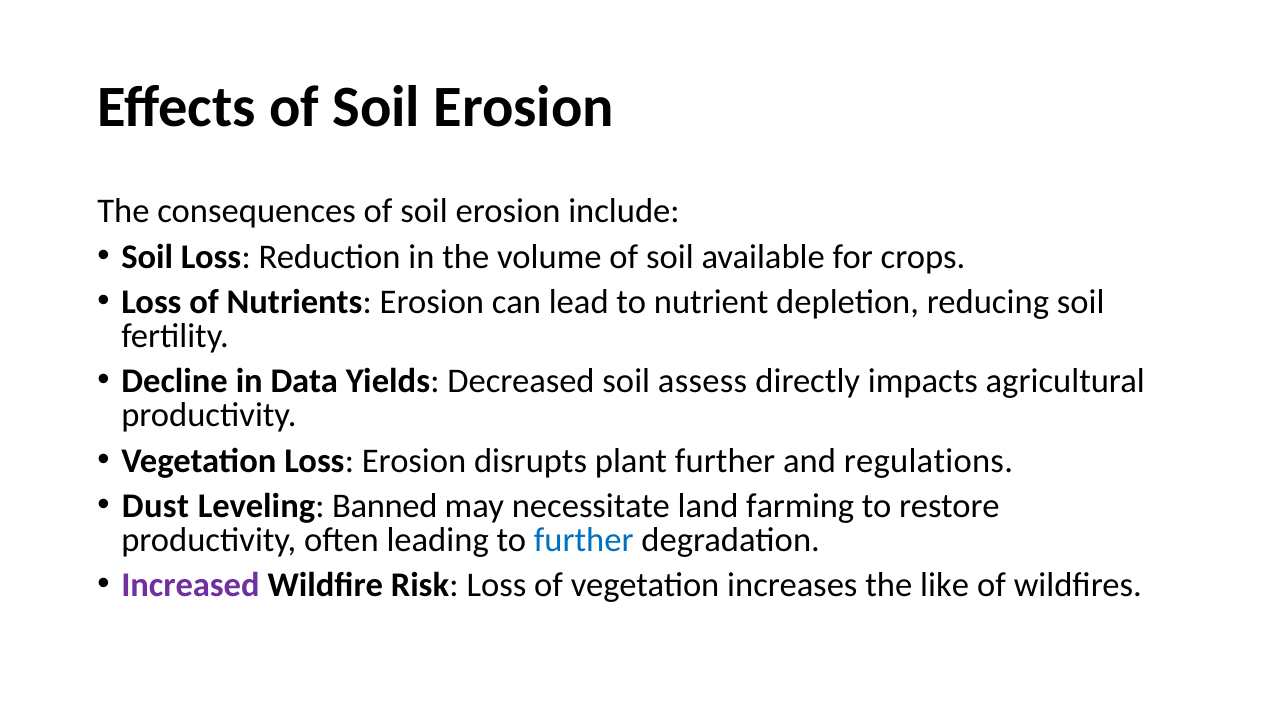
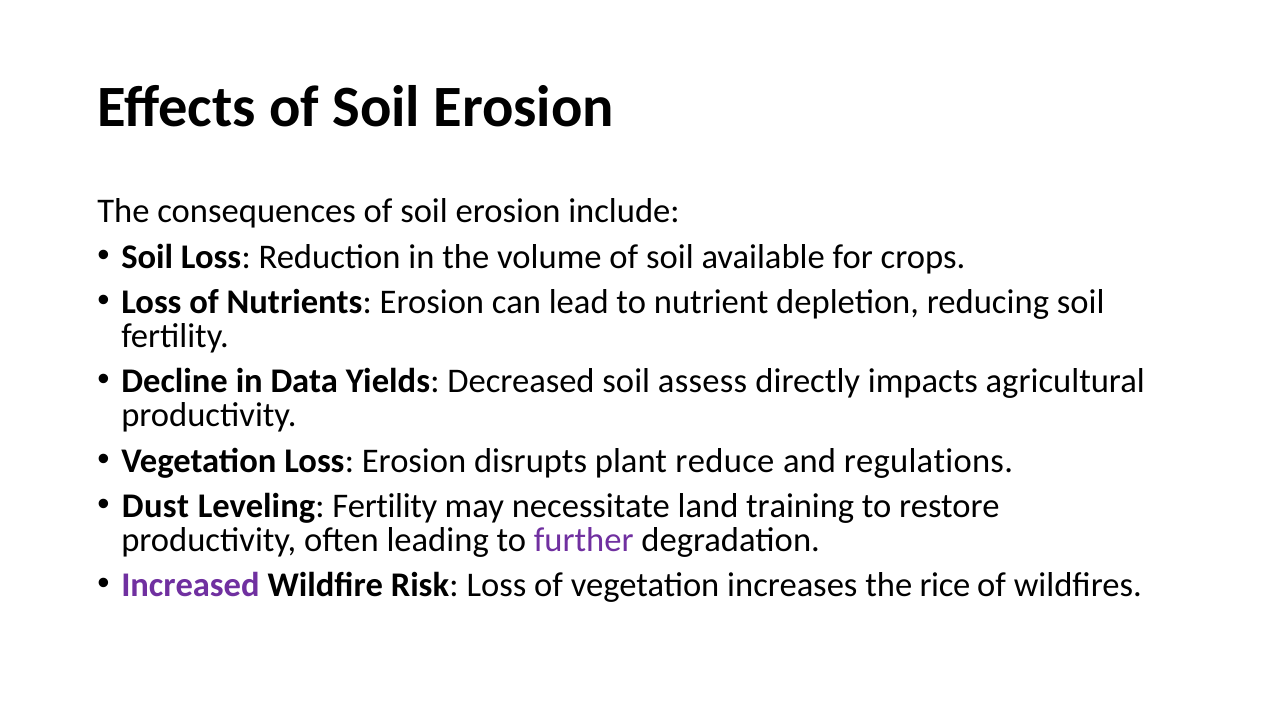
plant further: further -> reduce (725, 461)
Leveling Banned: Banned -> Fertility (385, 506)
farming: farming -> training (800, 506)
further colour: blue -> purple (584, 540)
like: like -> rice (945, 586)
